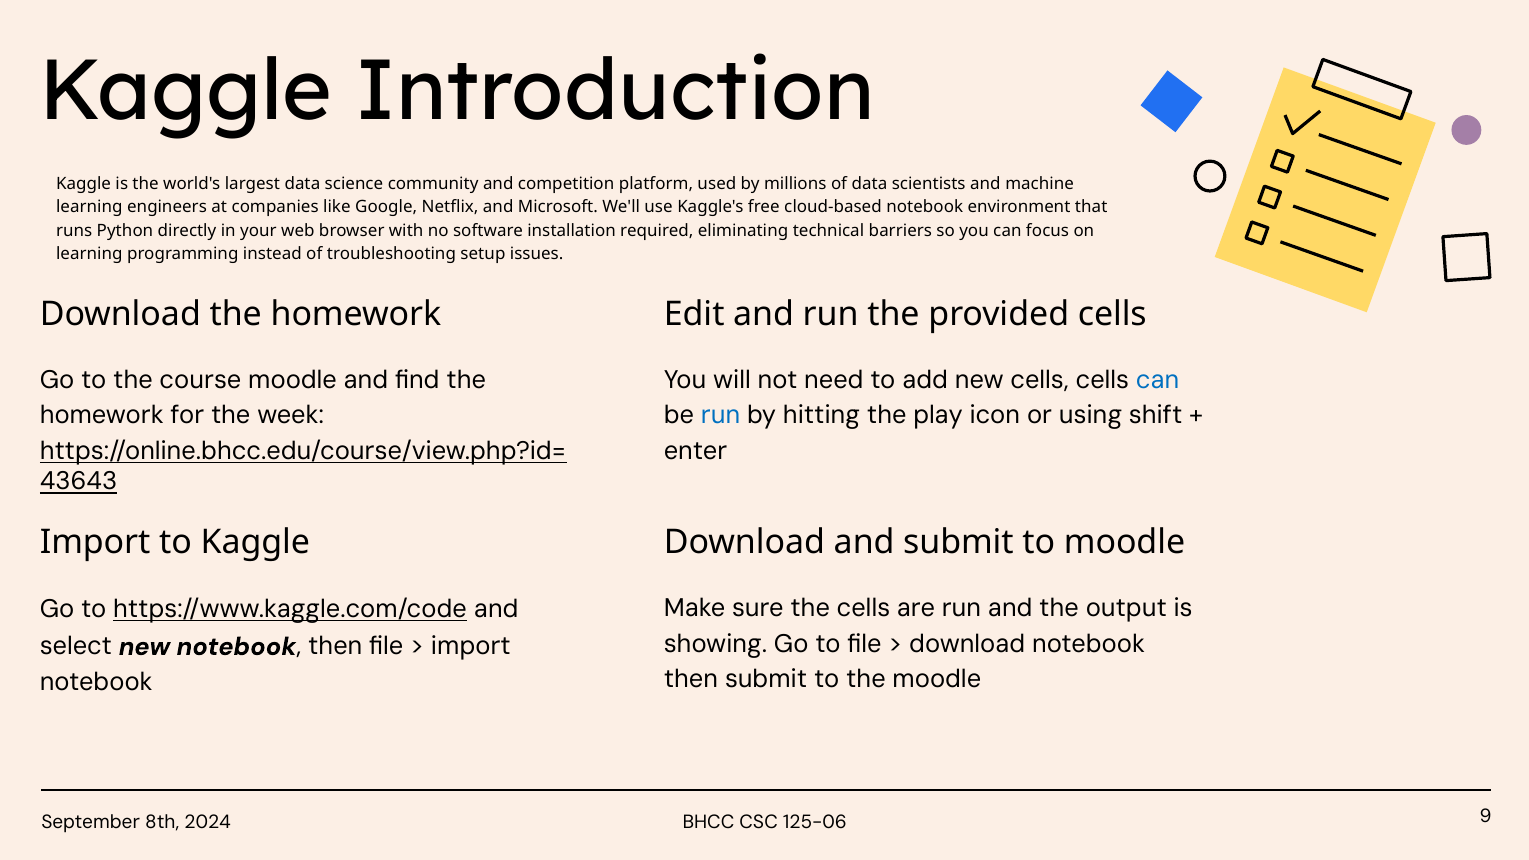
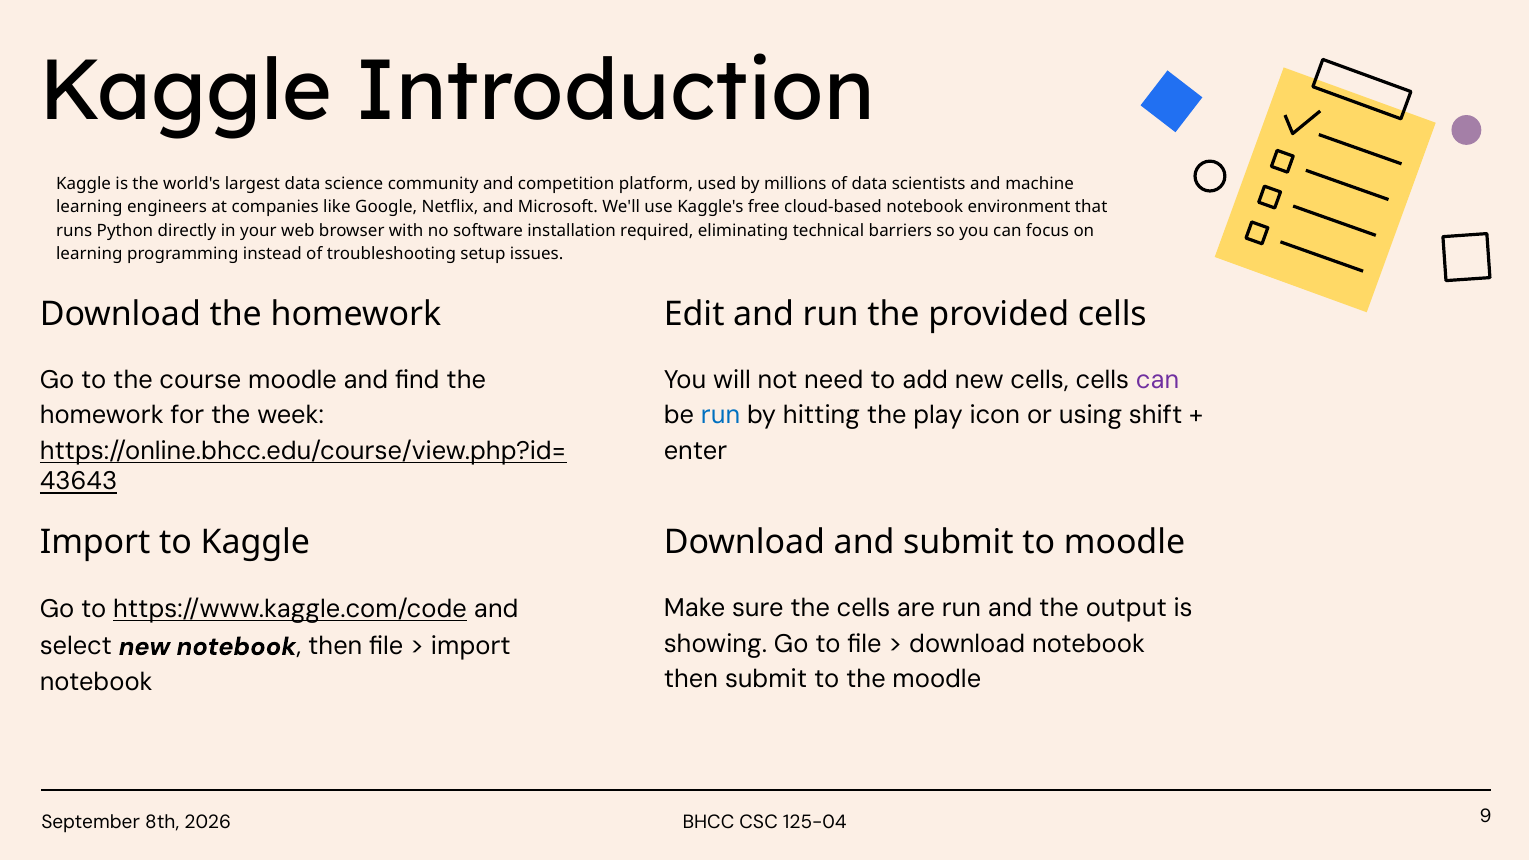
can colour: blue -> purple (1158, 380)
2024: 2024 -> 2026 (208, 822)
125-06: 125-06 -> 125-04 (815, 822)
